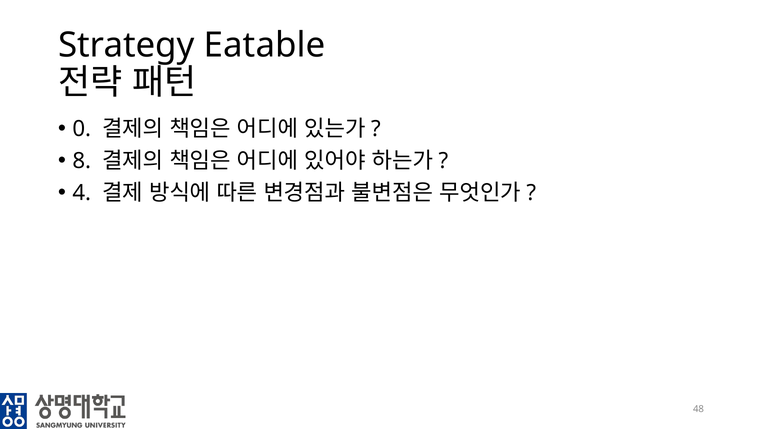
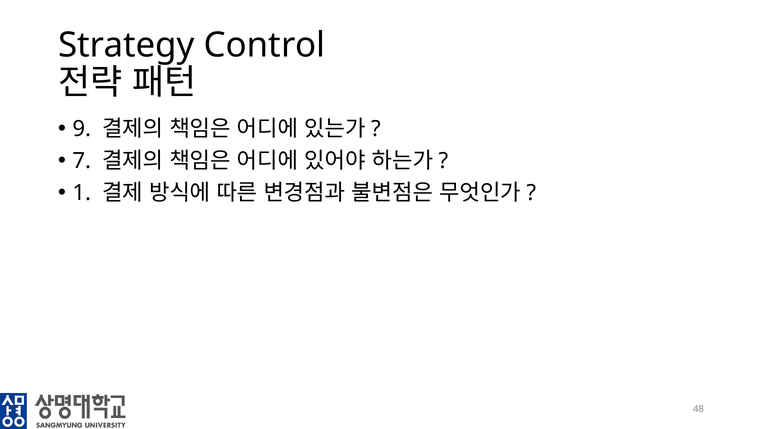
Eatable: Eatable -> Control (265, 45)
0: 0 -> 9 (82, 129)
8: 8 -> 7 (82, 161)
4: 4 -> 1 (82, 193)
